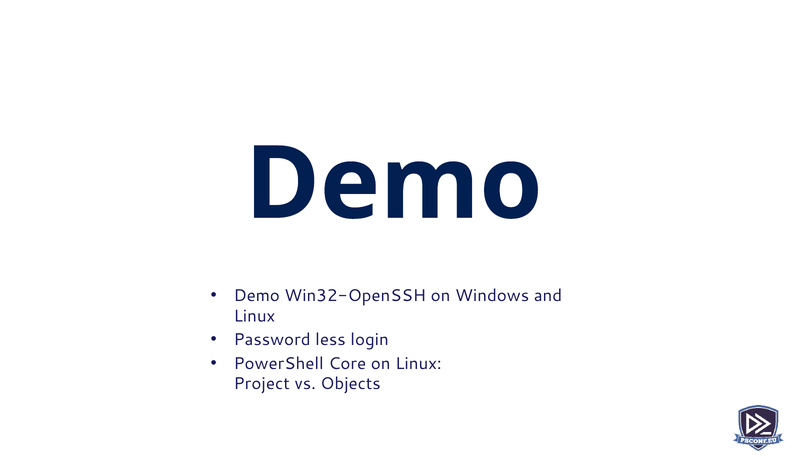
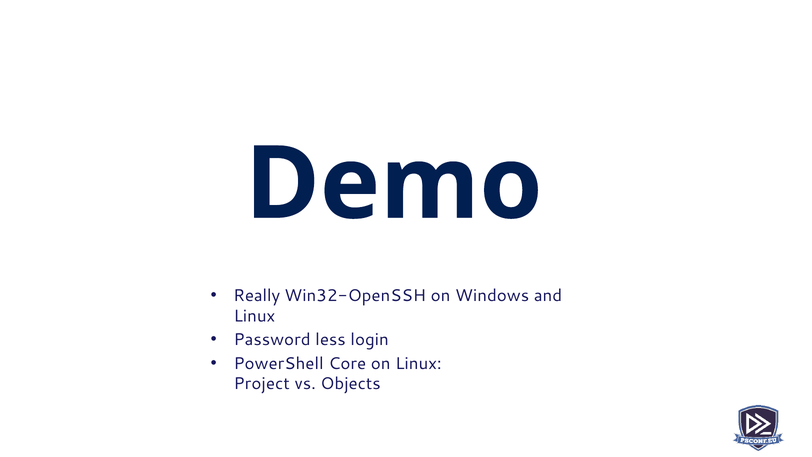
Demo: Demo -> Really (257, 296)
